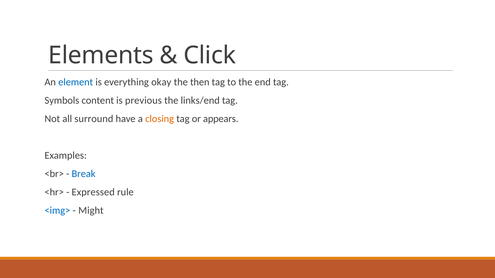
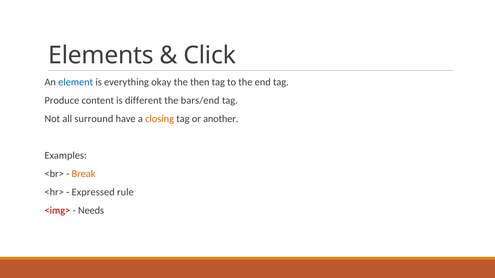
Symbols: Symbols -> Produce (62, 101)
previous: previous -> different (143, 101)
links/end: links/end -> bars/end (200, 101)
appears: appears -> another (221, 119)
Break colour: blue -> orange (84, 174)
<img> colour: blue -> red (57, 211)
Might: Might -> Needs (91, 211)
